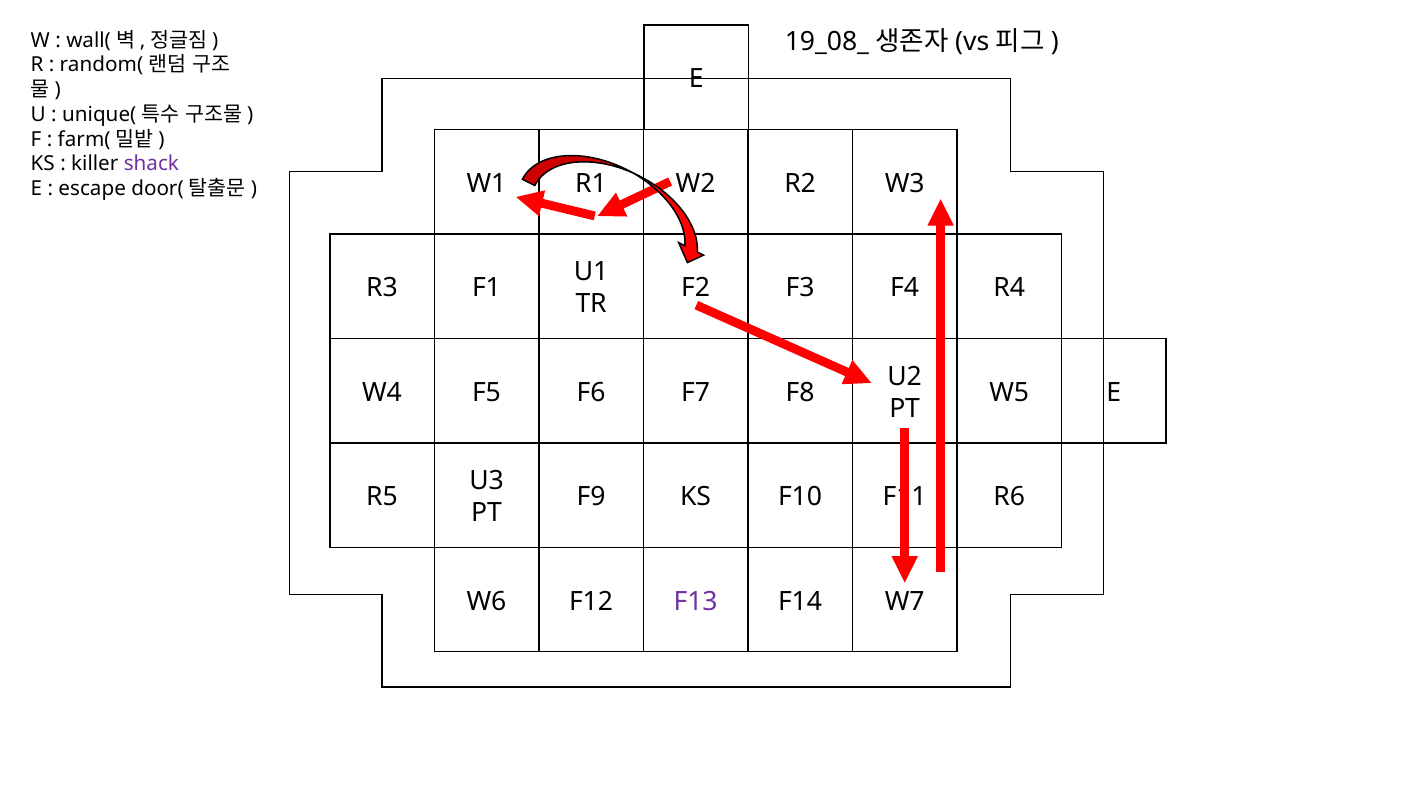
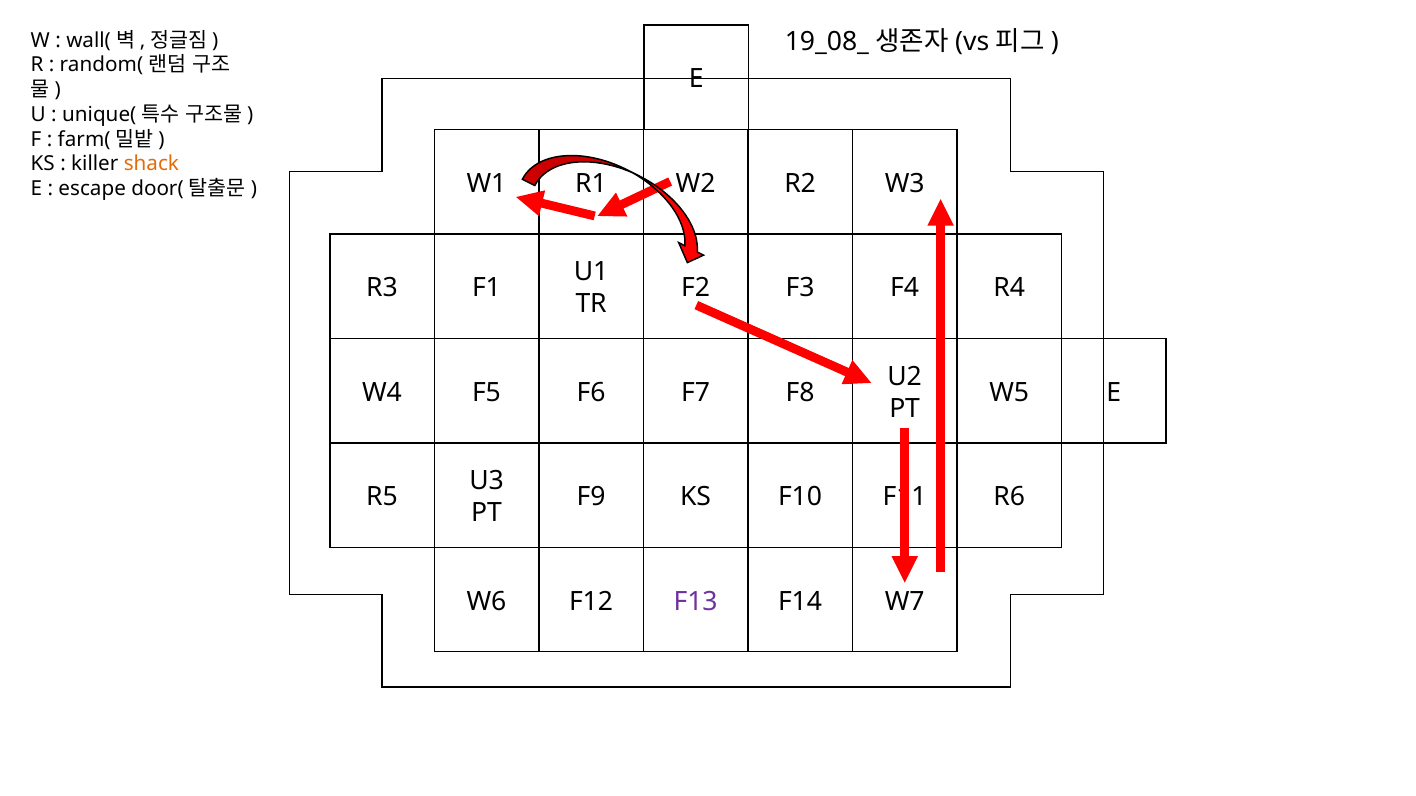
shack colour: purple -> orange (151, 164)
